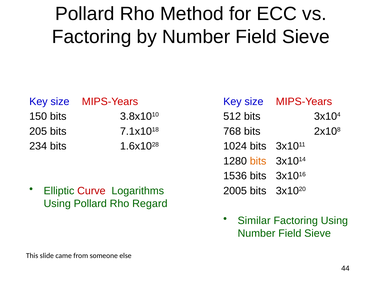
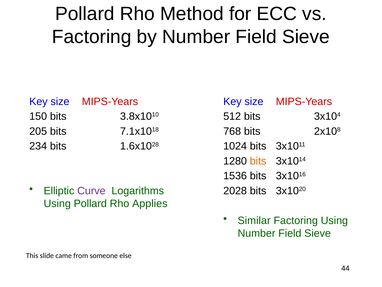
Curve colour: red -> purple (91, 191)
2005: 2005 -> 2028 (235, 191)
Regard: Regard -> Applies (150, 203)
